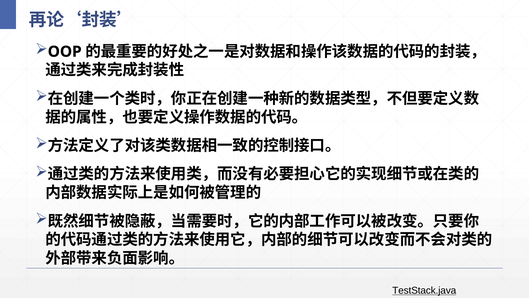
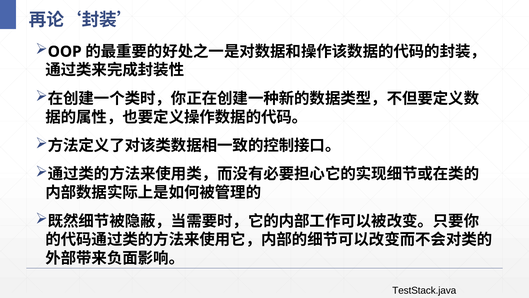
TestStack.java underline: present -> none (424, 290)
